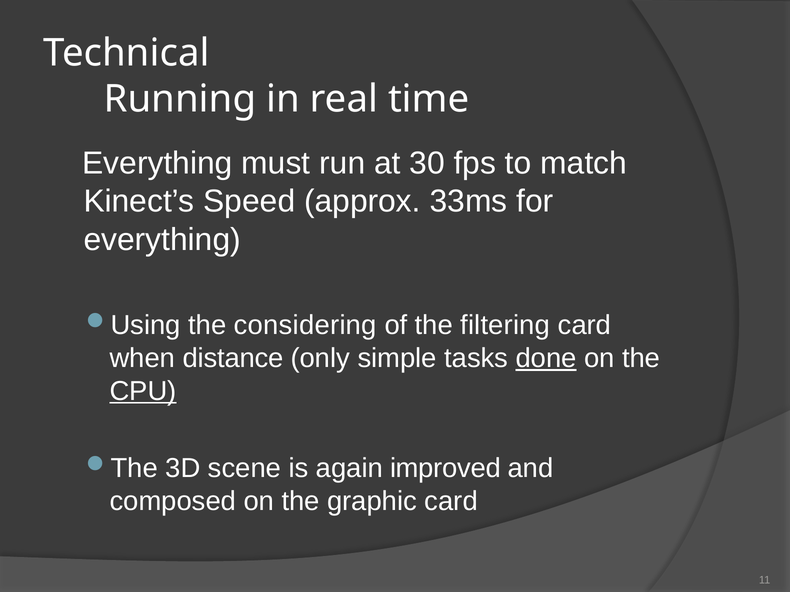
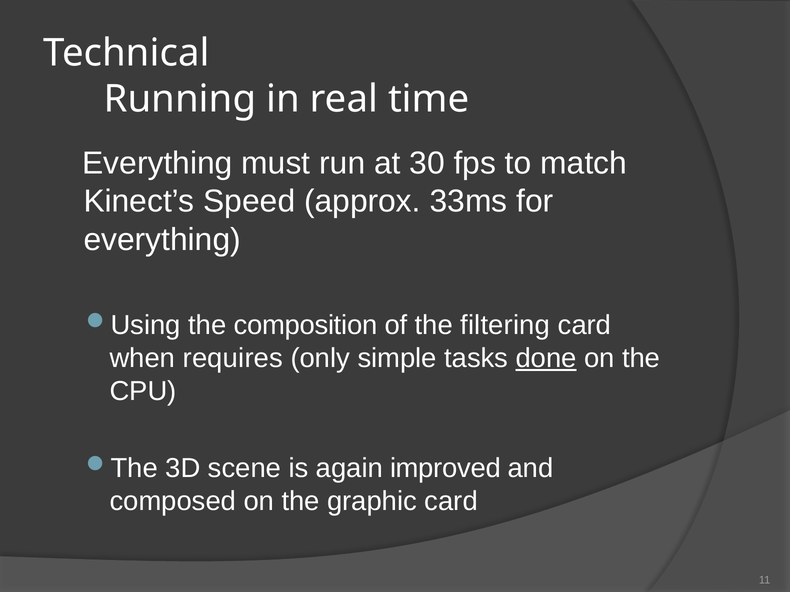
considering: considering -> composition (306, 326)
distance: distance -> requires (233, 358)
CPU underline: present -> none (143, 391)
